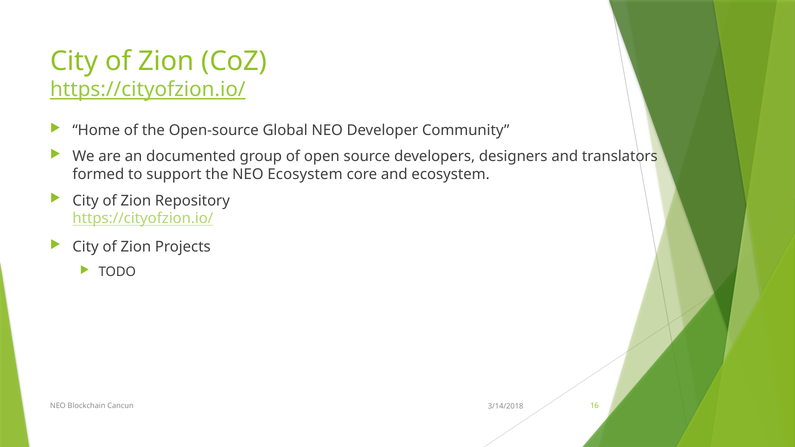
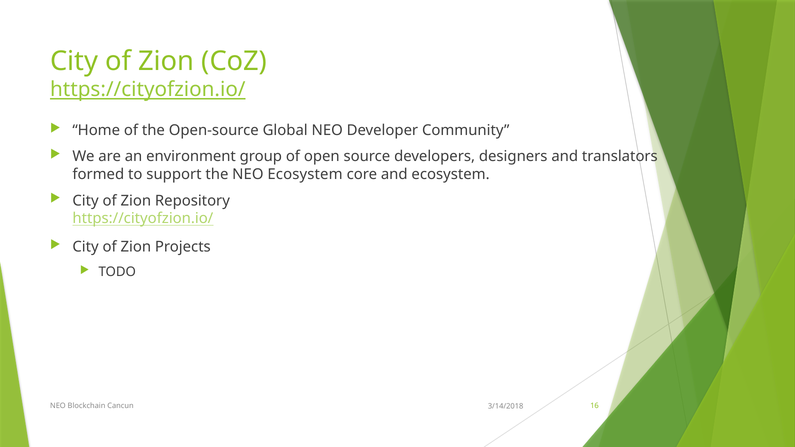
documented: documented -> environment (191, 157)
